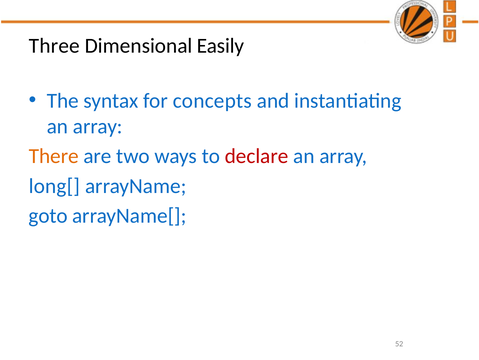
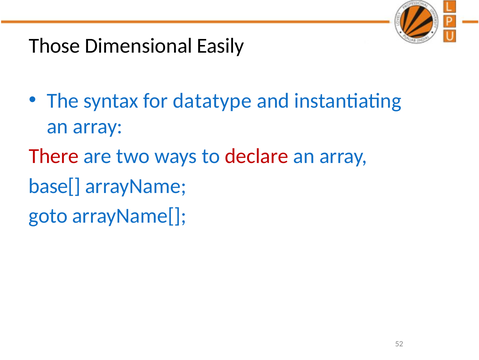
Three: Three -> Those (54, 46)
concepts: concepts -> datatype (212, 100)
There colour: orange -> red (54, 156)
long[: long[ -> base[ (55, 186)
